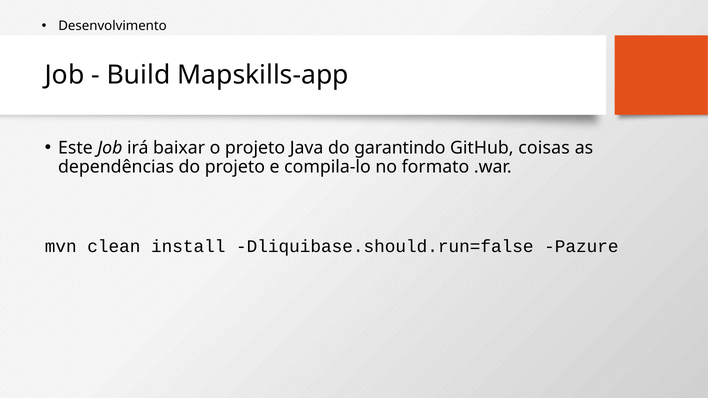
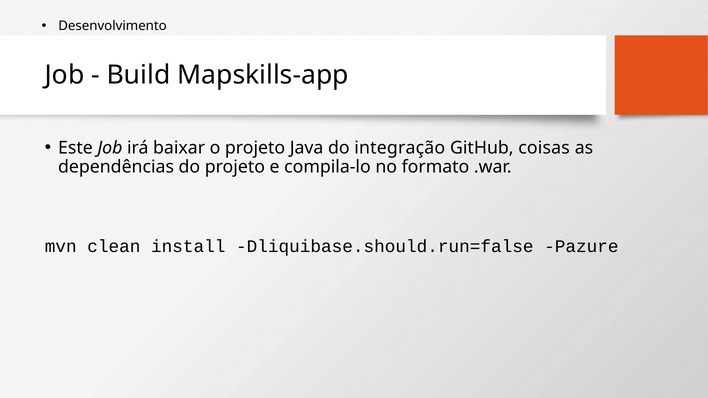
garantindo: garantindo -> integração (400, 148)
